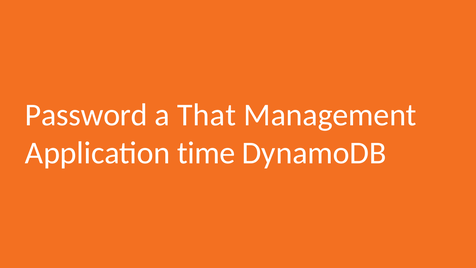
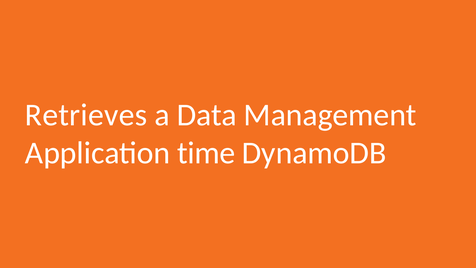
Password: Password -> Retrieves (86, 115)
That: That -> Data (207, 115)
